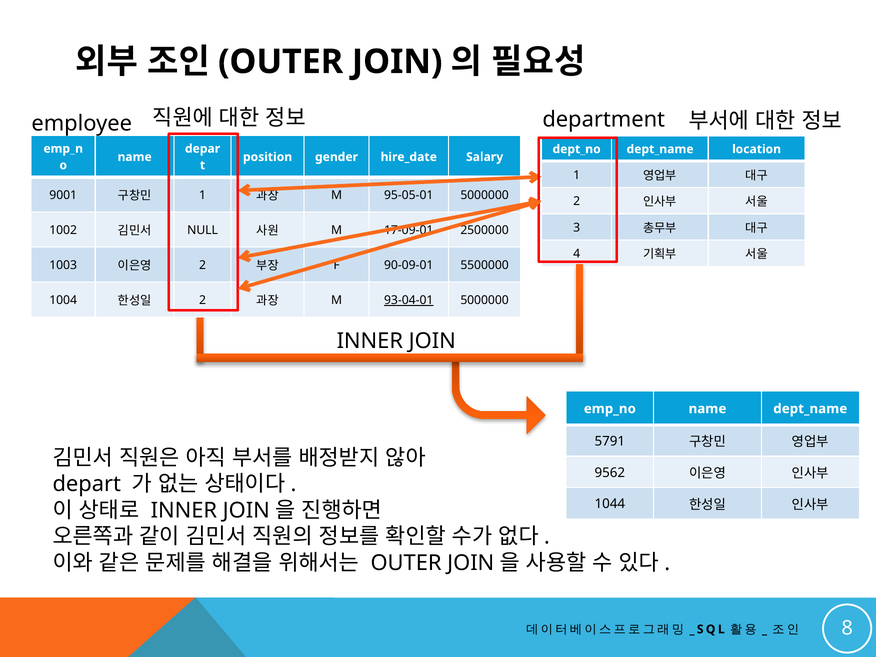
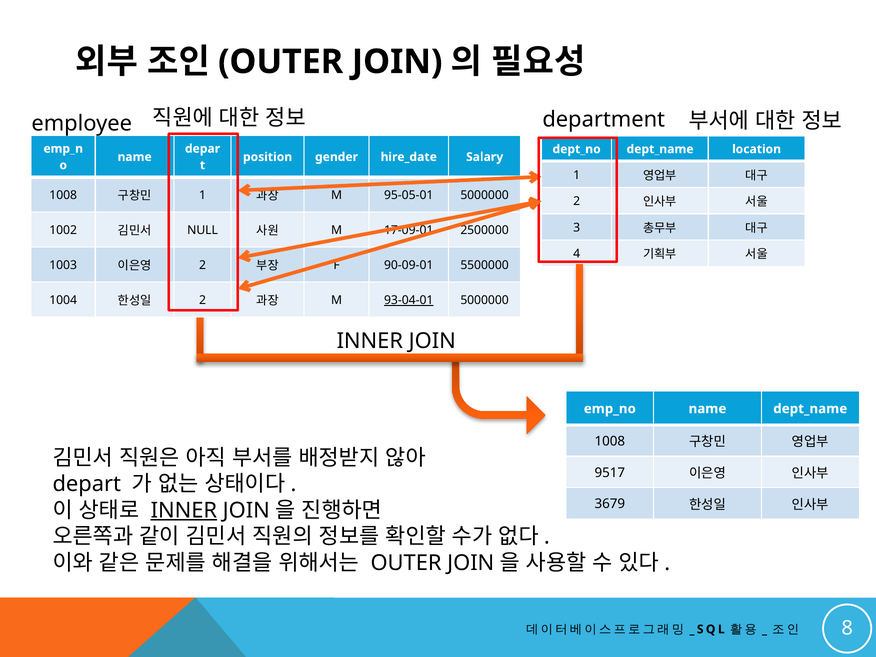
9001: 9001 -> 1008 (63, 195)
5791: 5791 -> 1008 (610, 441)
9562: 9562 -> 9517 (610, 473)
1044: 1044 -> 3679 (610, 504)
INNER underline: none -> present (184, 510)
